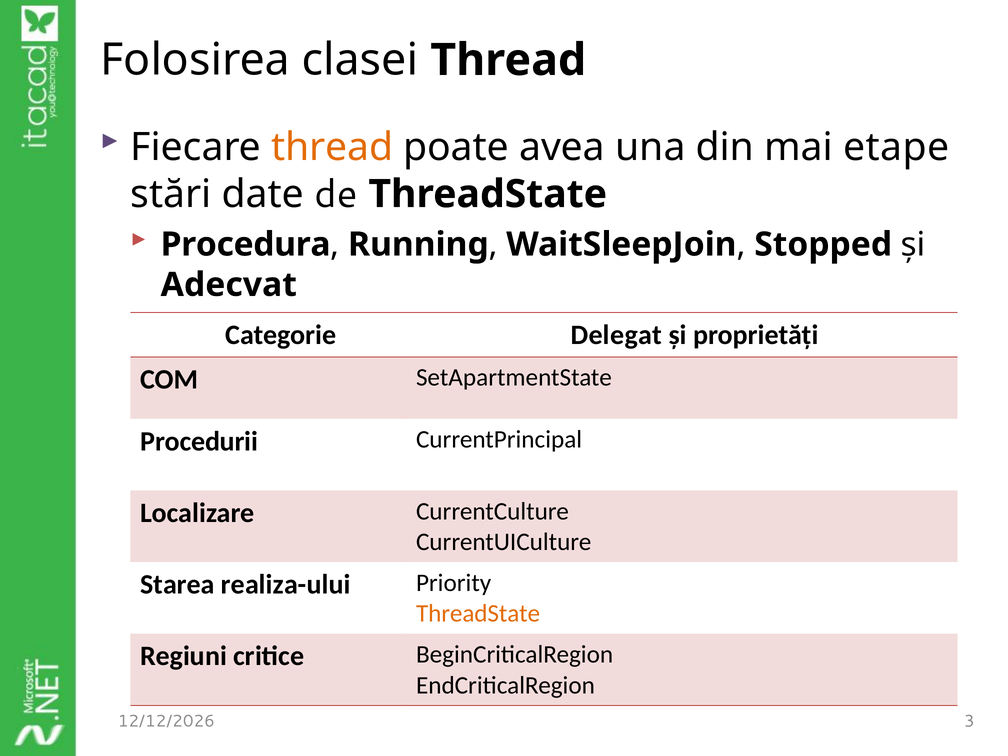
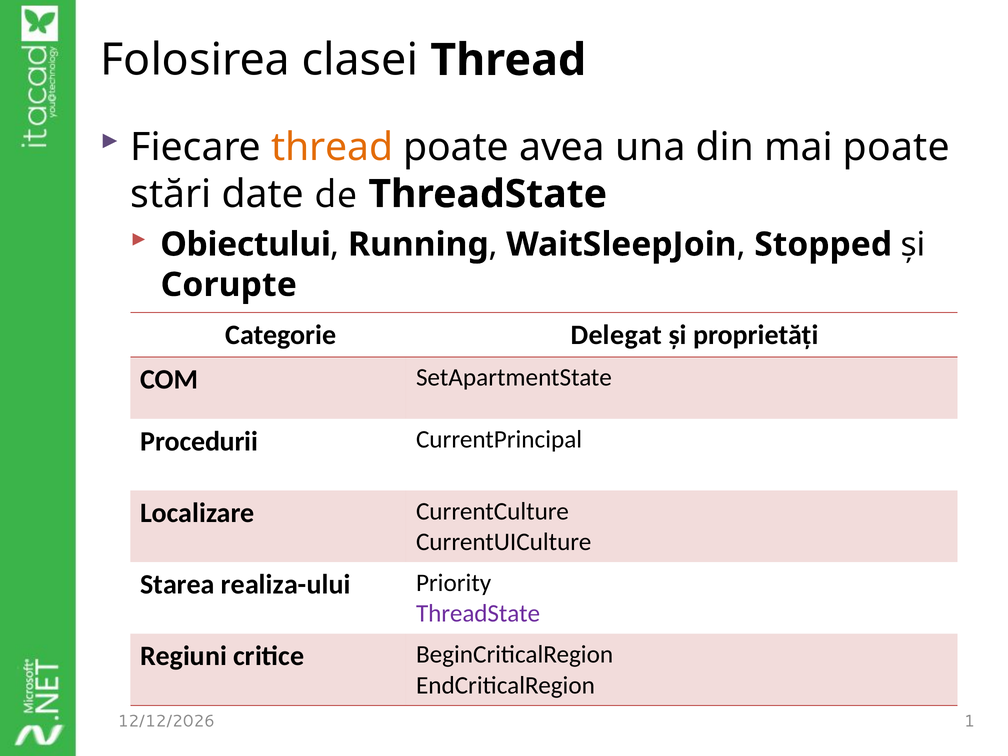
mai etape: etape -> poate (896, 147)
Procedura: Procedura -> Obiectului (246, 244)
Adecvat: Adecvat -> Corupte (229, 285)
ThreadState colour: orange -> purple (478, 614)
3: 3 -> 1 (969, 721)
